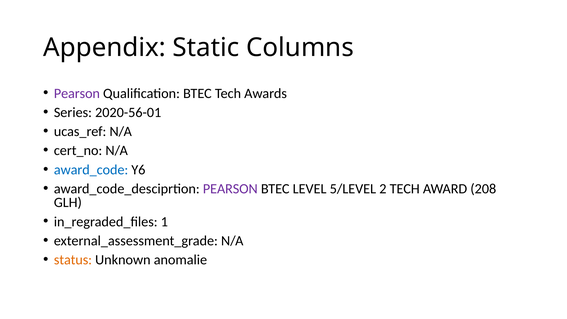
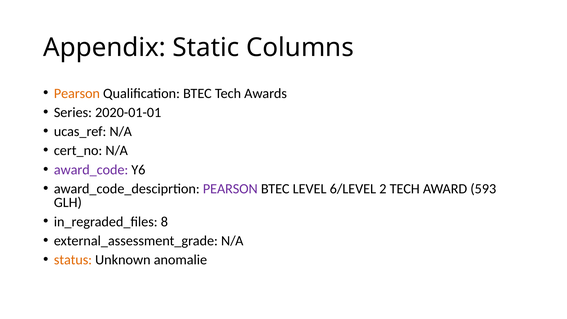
Pearson colour: purple -> orange (77, 93)
2020-56-01: 2020-56-01 -> 2020-01-01 (128, 112)
award_code colour: blue -> purple (91, 170)
5/LEVEL: 5/LEVEL -> 6/LEVEL (353, 189)
208: 208 -> 593 (483, 189)
1: 1 -> 8 (164, 222)
